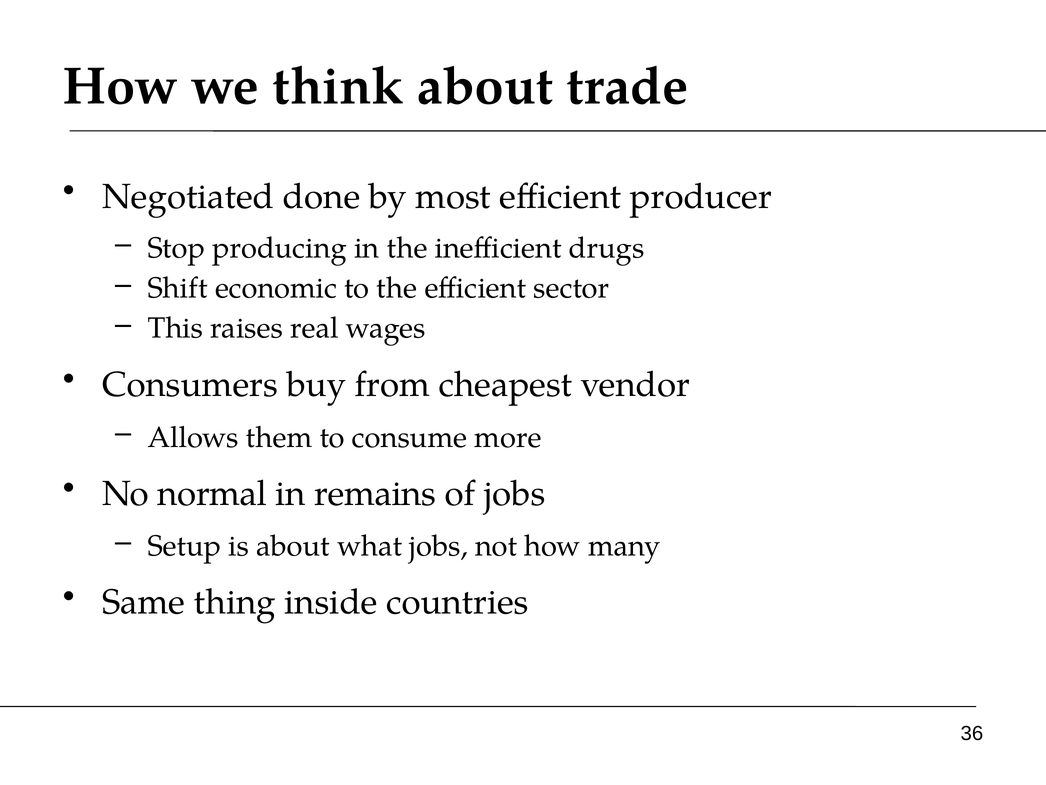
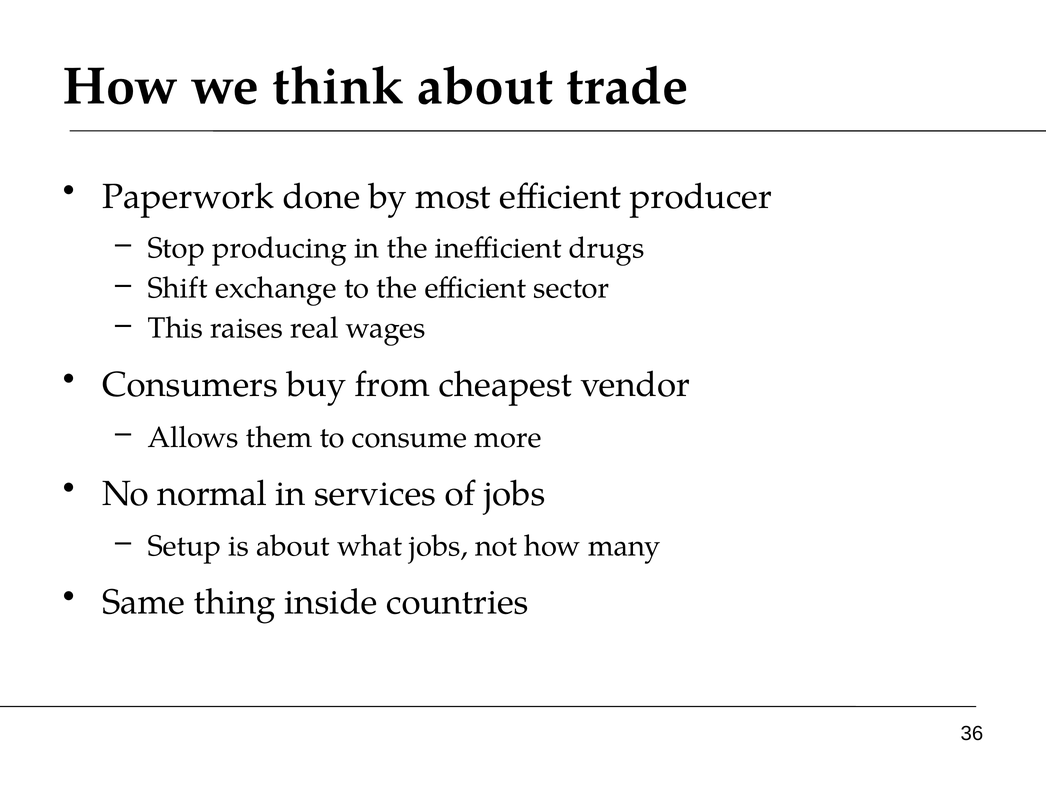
Negotiated: Negotiated -> Paperwork (188, 196)
economic: economic -> exchange (276, 288)
remains: remains -> services (375, 493)
